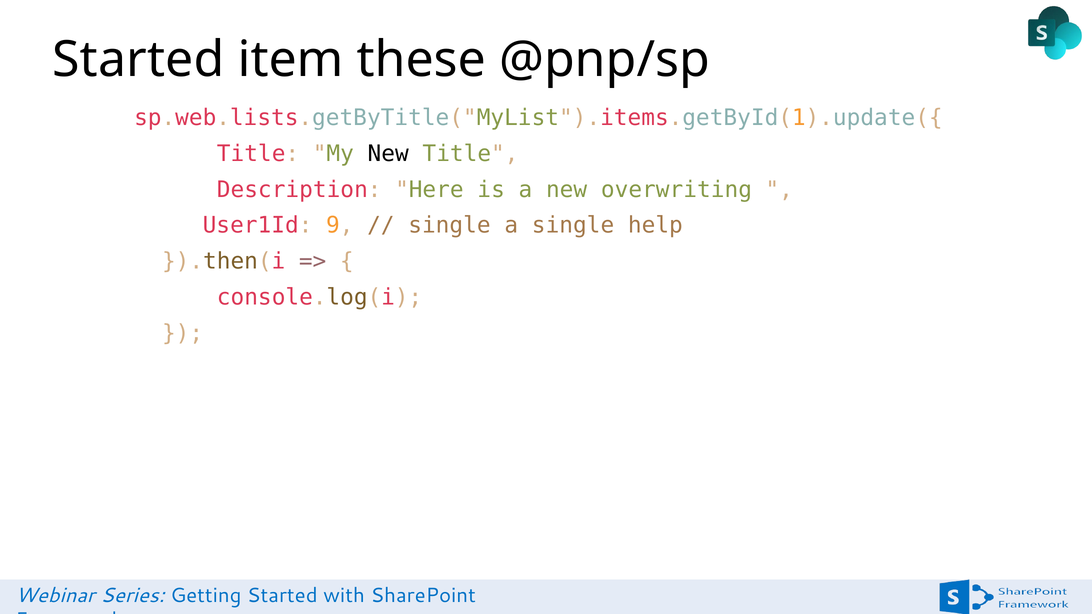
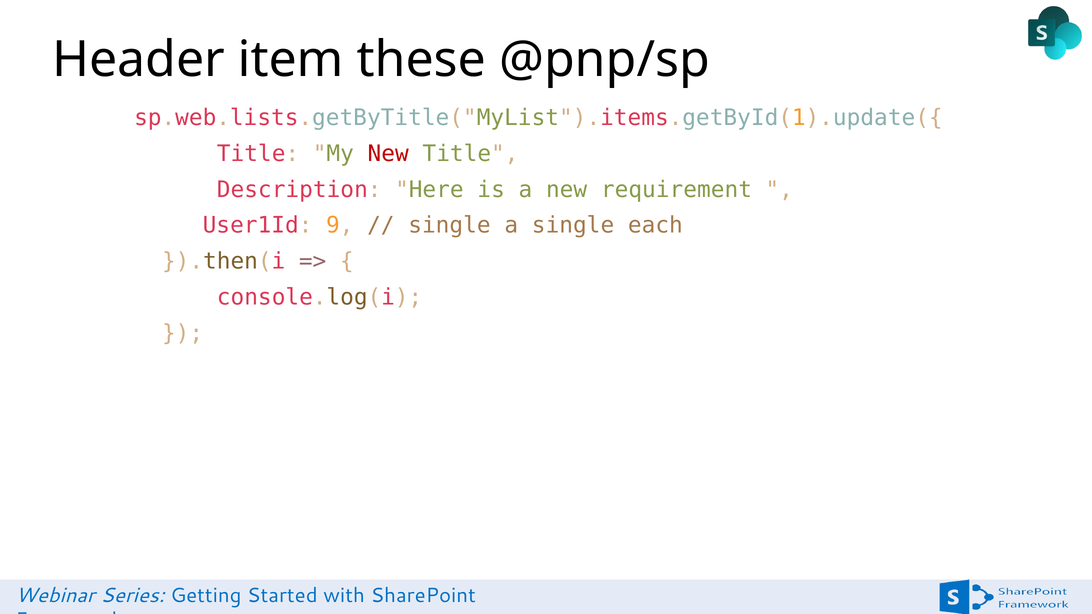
Started: Started -> Header (139, 60)
New colour: black -> red (388, 154)
overwriting: overwriting -> requirement (676, 190)
help: help -> each (655, 226)
